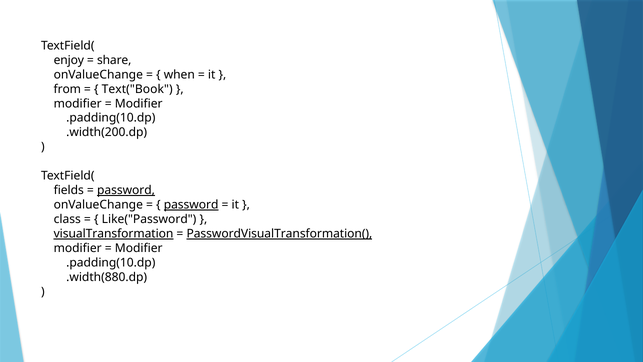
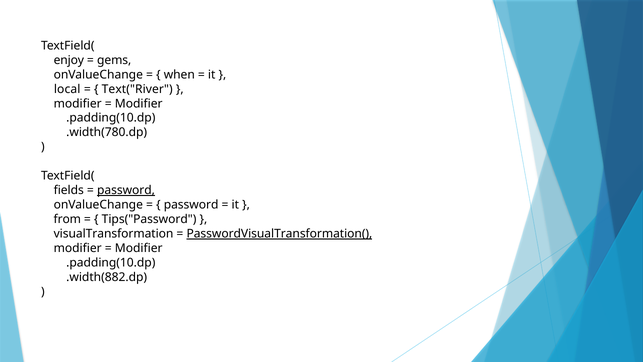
share: share -> gems (114, 60)
from: from -> local (67, 89)
Text("Book: Text("Book -> Text("River (137, 89)
.width(200.dp: .width(200.dp -> .width(780.dp (107, 132)
password underline: present -> none (191, 205)
class: class -> from (67, 219)
Like("Password: Like("Password -> Tips("Password (149, 219)
visualTransformation underline: present -> none (114, 234)
.width(880.dp: .width(880.dp -> .width(882.dp (107, 277)
